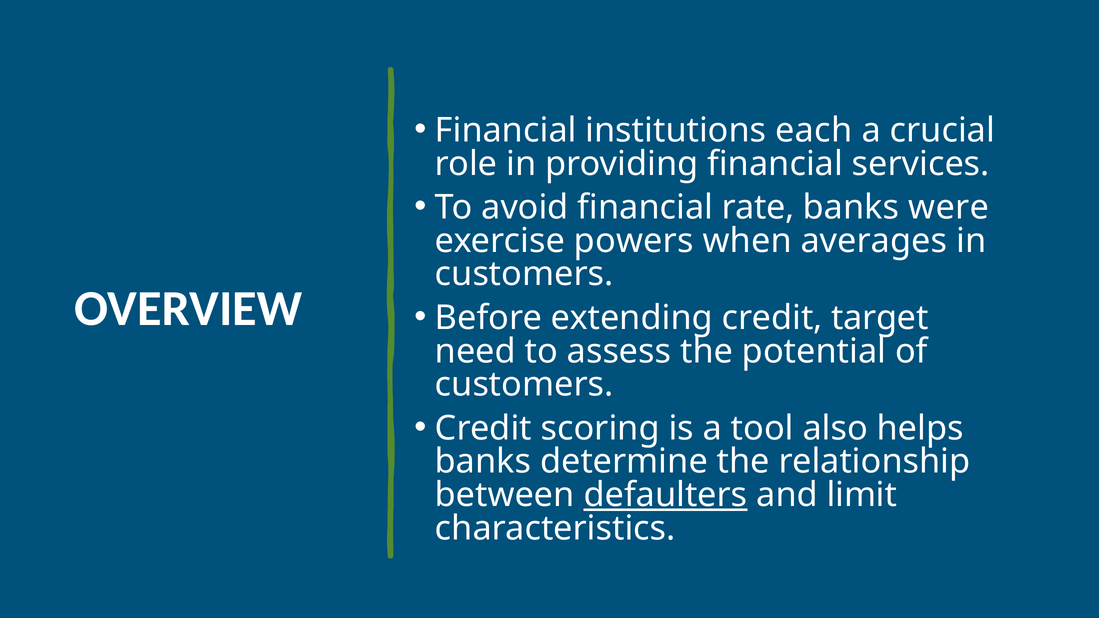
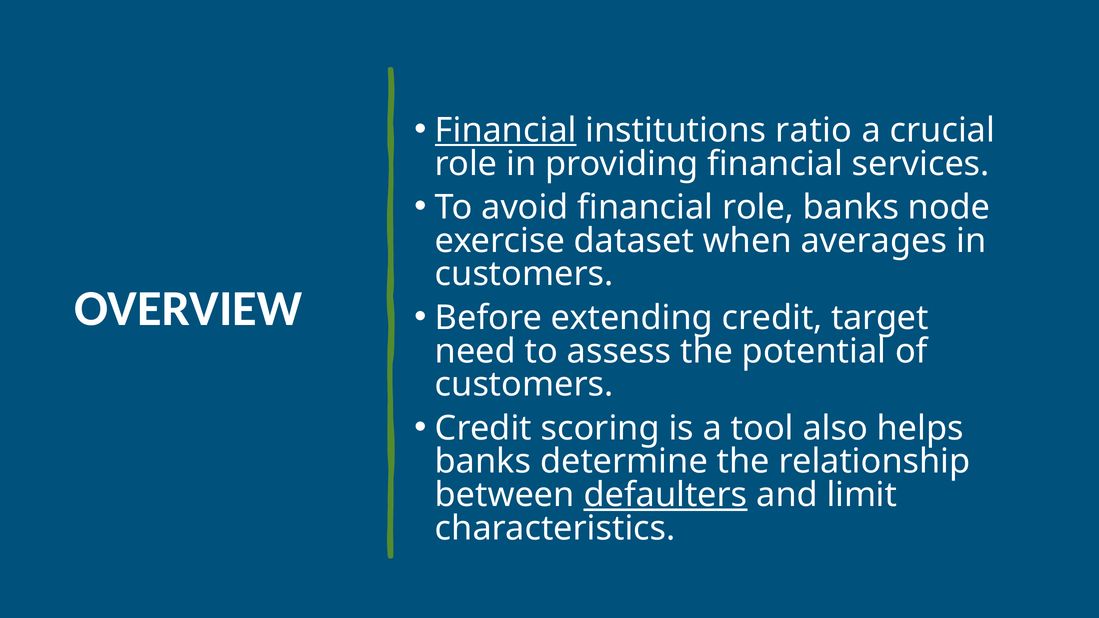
Financial underline: none -> present (506, 130)
each: each -> ratio (814, 130)
financial rate: rate -> role (758, 207)
were: were -> node (949, 207)
powers: powers -> dataset (634, 241)
